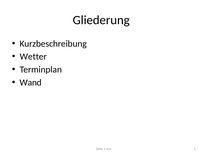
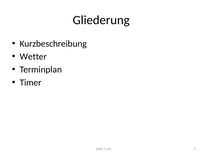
Wand: Wand -> Timer (31, 83)
